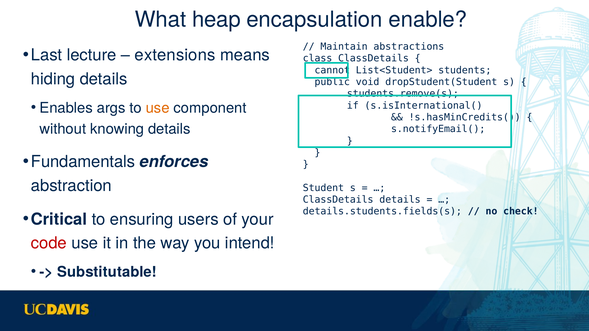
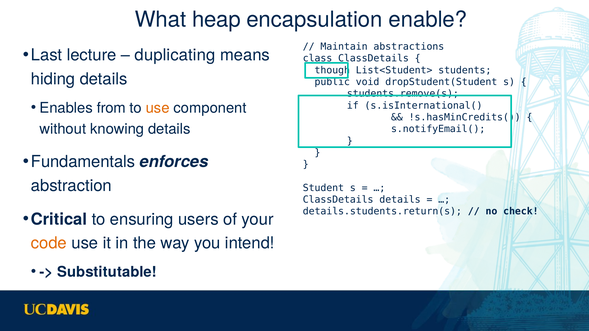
extensions: extensions -> duplicating (175, 55)
cannot: cannot -> though (332, 70)
args: args -> from (111, 108)
details.students.fields(s: details.students.fields(s -> details.students.return(s (382, 212)
code colour: red -> orange (49, 243)
